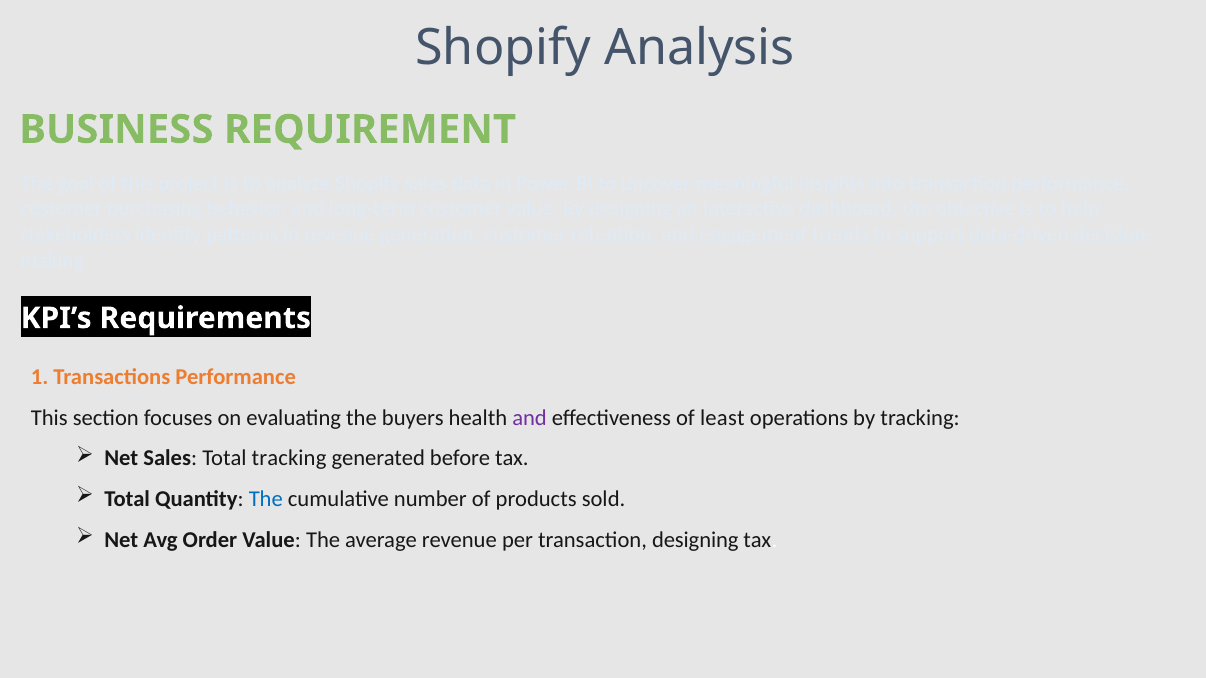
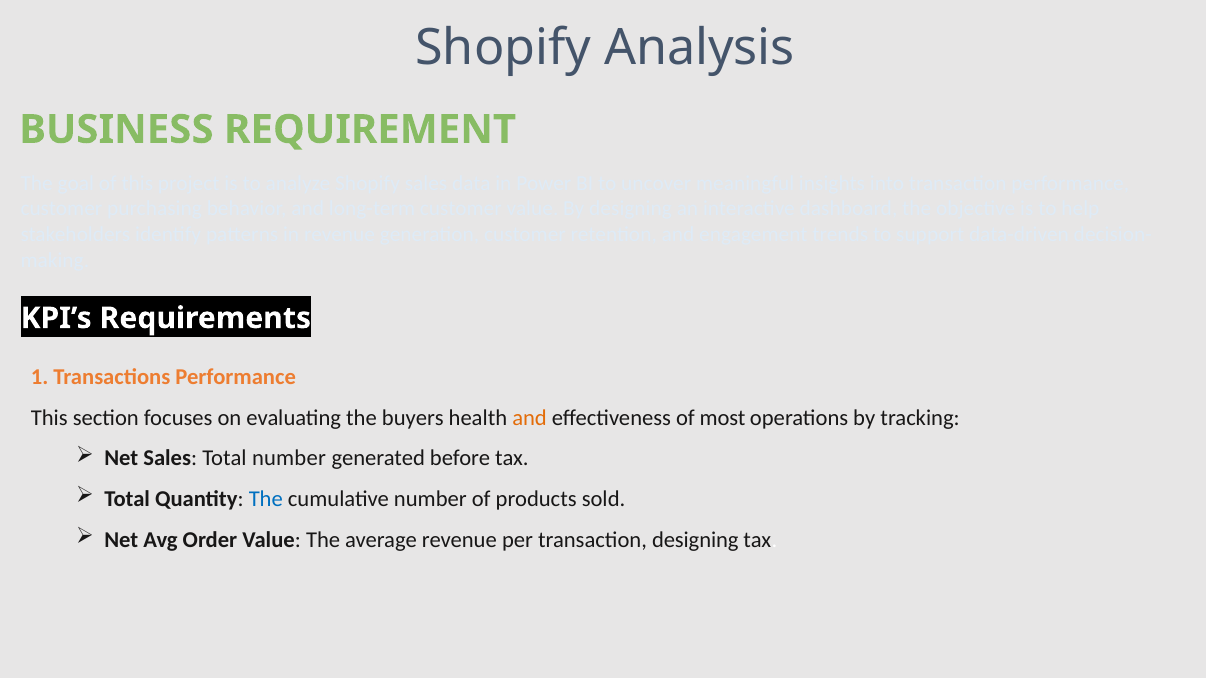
and colour: purple -> orange (530, 418)
least: least -> most (723, 418)
Total tracking: tracking -> number (289, 459)
